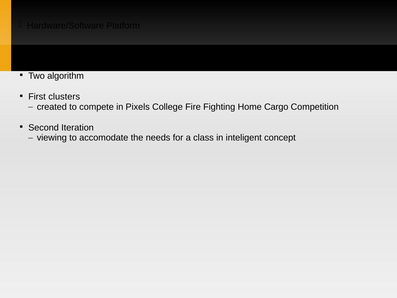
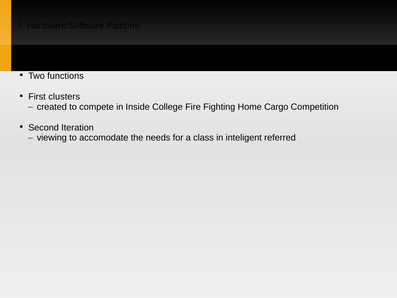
algorithm: algorithm -> functions (65, 76)
Pixels: Pixels -> Inside (138, 107)
concept: concept -> referred (280, 138)
